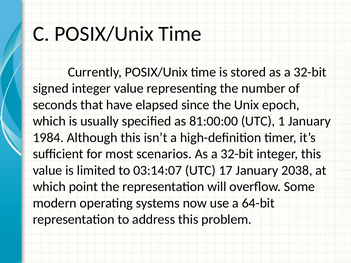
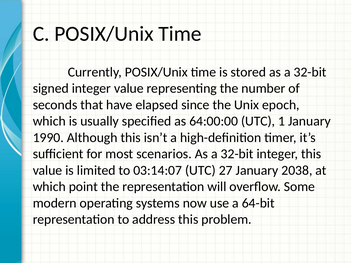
81:00:00: 81:00:00 -> 64:00:00 (214, 121)
1984: 1984 -> 1990 (48, 138)
17: 17 -> 27 (226, 171)
